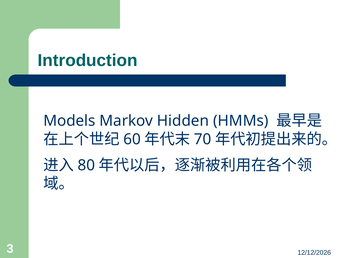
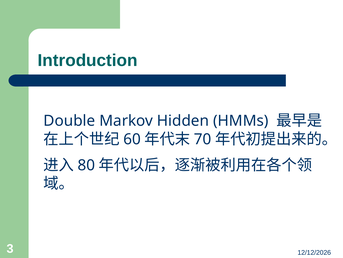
Models: Models -> Double (69, 121)
